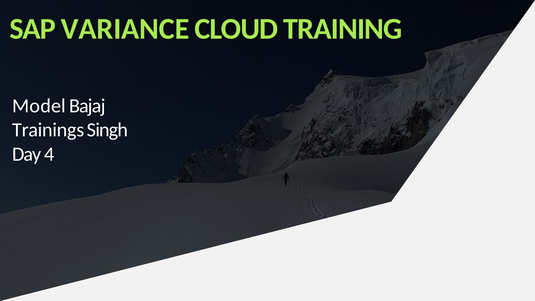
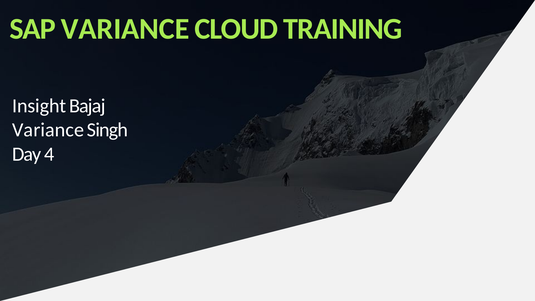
Model: Model -> Insight (39, 106)
Trainings: Trainings -> Variance (48, 130)
